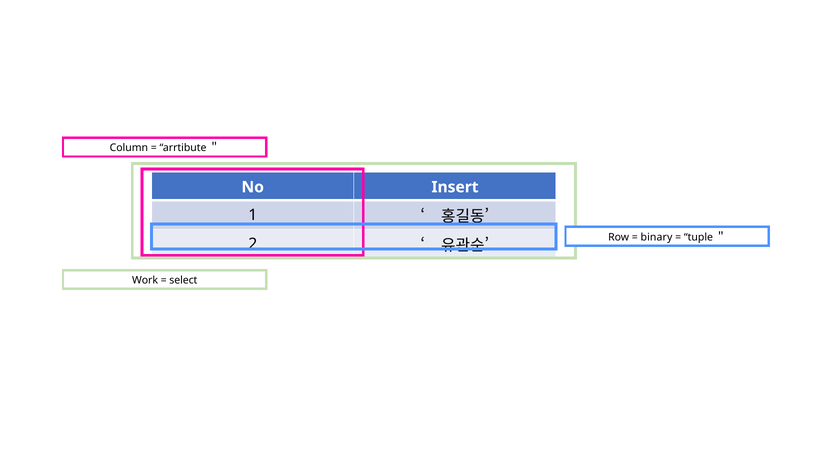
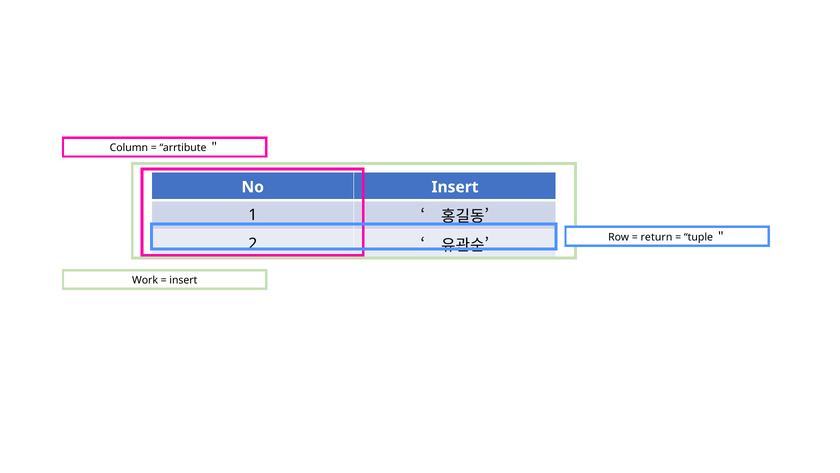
binary: binary -> return (656, 237)
select: select -> insert (183, 280)
